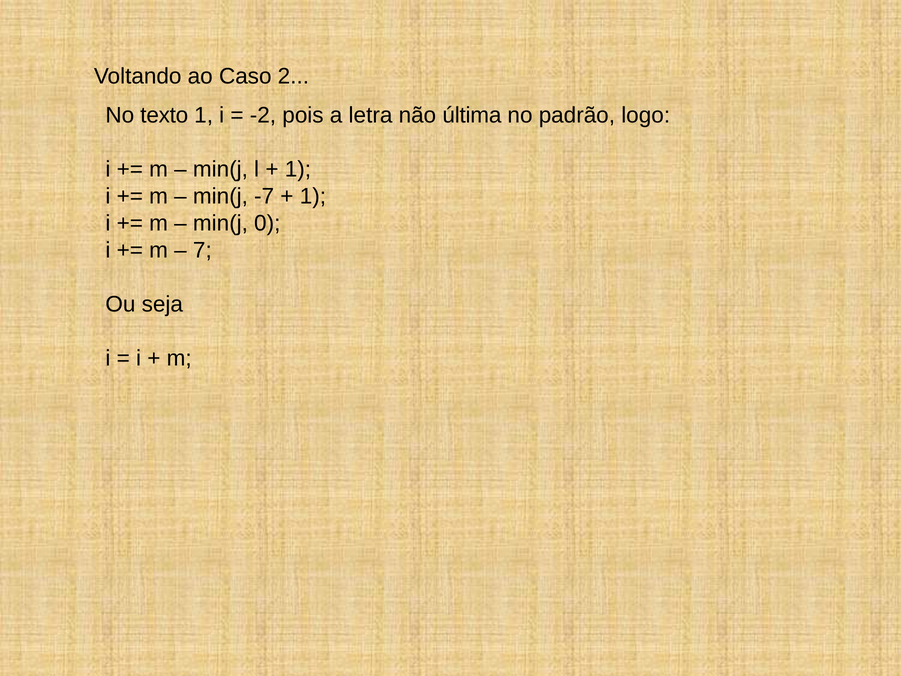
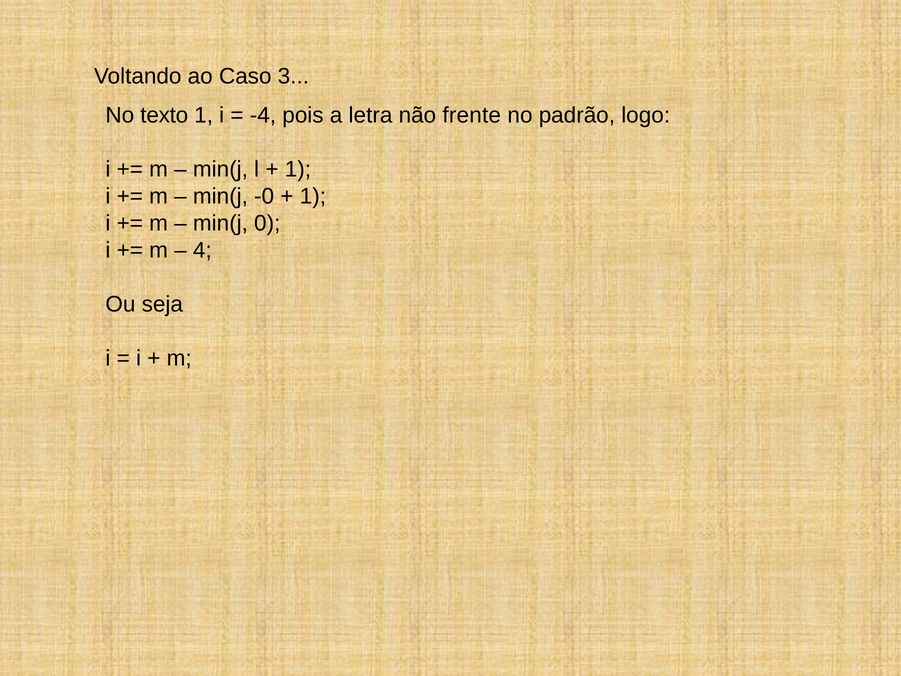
2: 2 -> 3 (293, 76)
-2: -2 -> -4 (263, 115)
última: última -> frente (472, 115)
-7: -7 -> -0 (264, 196)
7: 7 -> 4 (202, 250)
